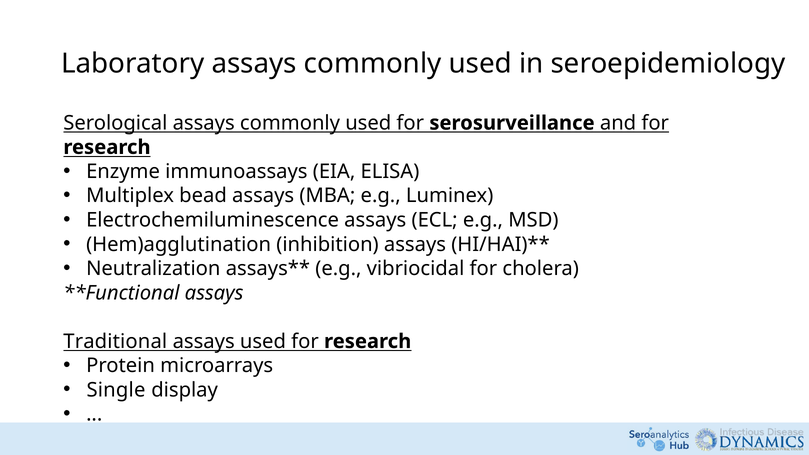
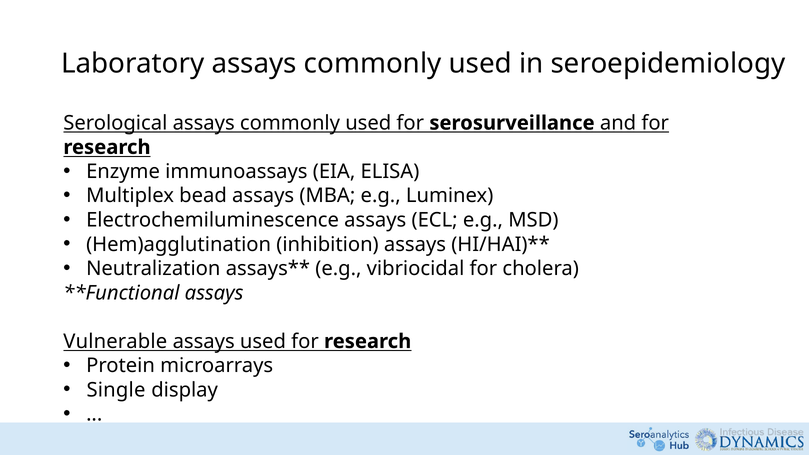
Traditional: Traditional -> Vulnerable (115, 341)
